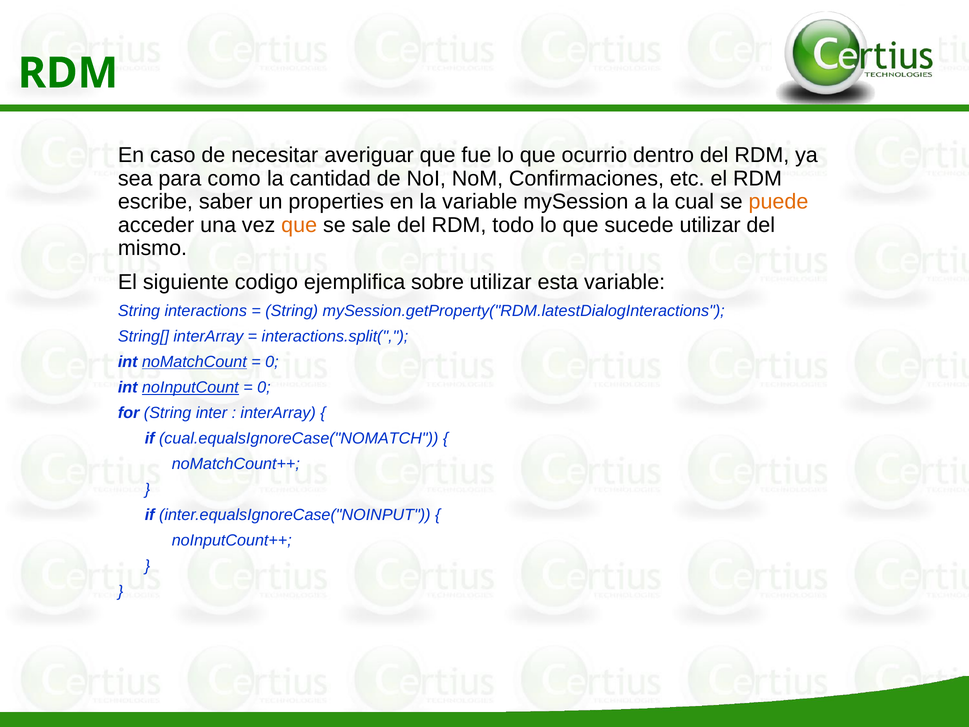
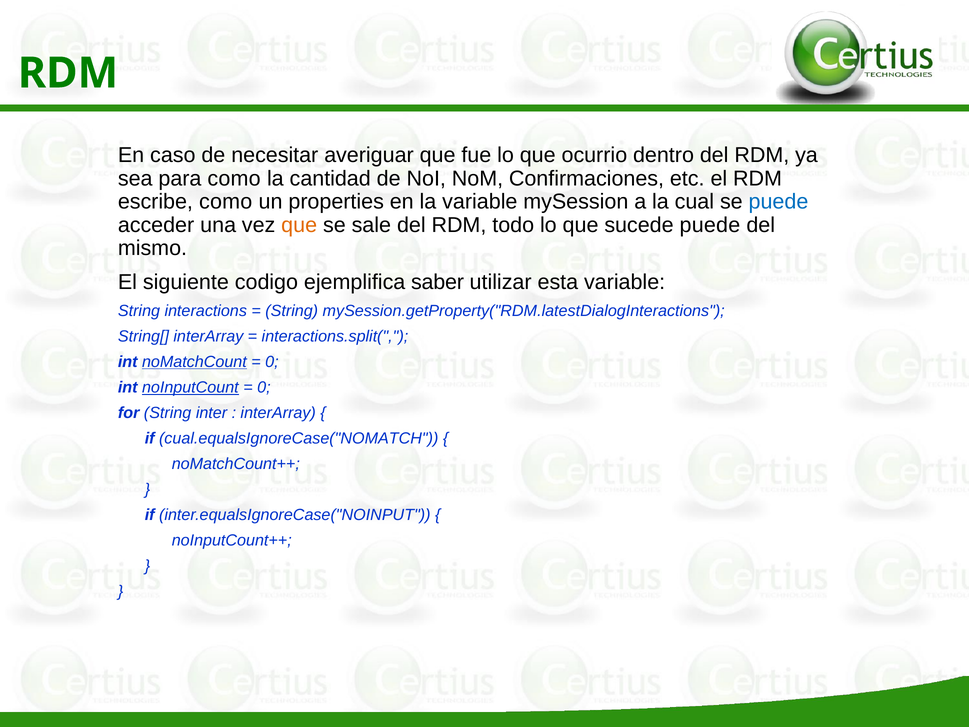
escribe saber: saber -> como (226, 202)
puede colour: orange -> blue (778, 202)
sucede utilizar: utilizar -> puede (710, 225)
sobre: sobre -> saber (438, 282)
